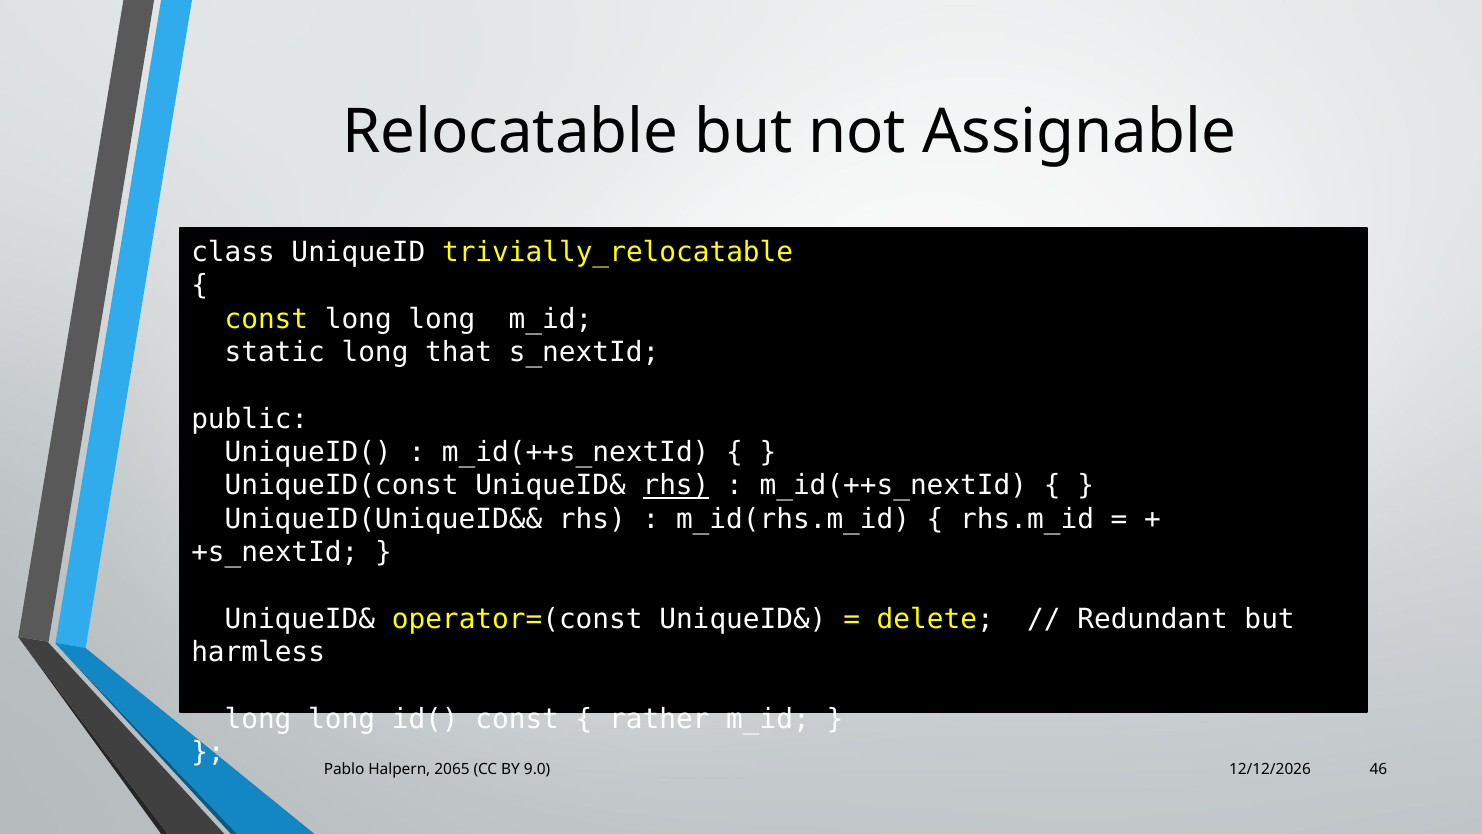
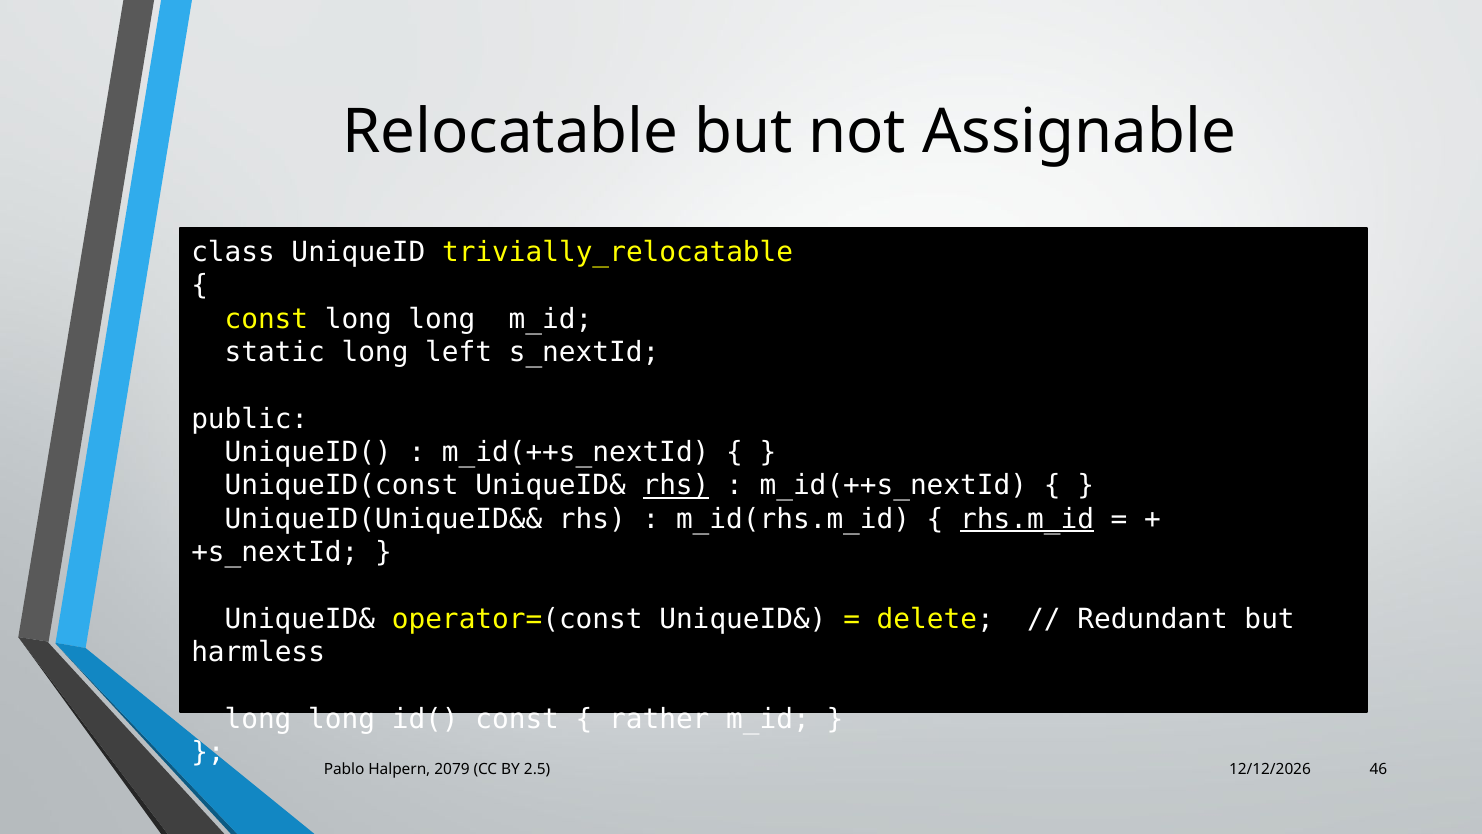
that: that -> left (459, 352)
rhs.m_id underline: none -> present (1027, 519)
2065: 2065 -> 2079 (452, 769)
9.0: 9.0 -> 2.5 (537, 769)
